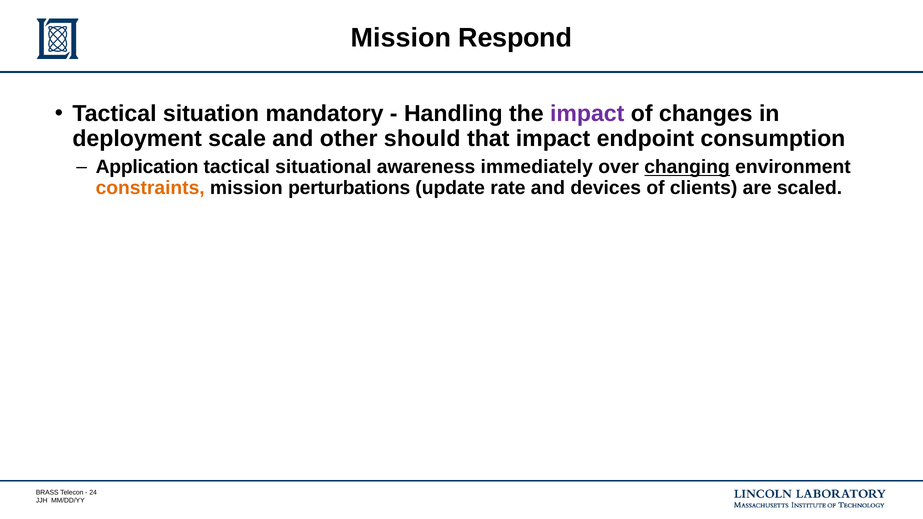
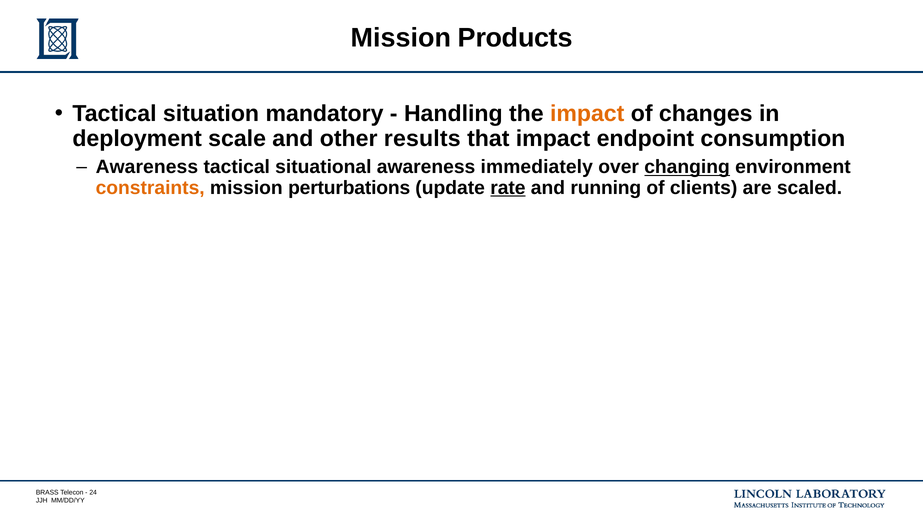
Respond: Respond -> Products (515, 38)
impact colour: purple -> orange (587, 114)
should: should -> results (422, 139)
Application: Application -> Awareness (147, 167)
rate underline: none -> present (508, 188)
devices: devices -> running (606, 188)
